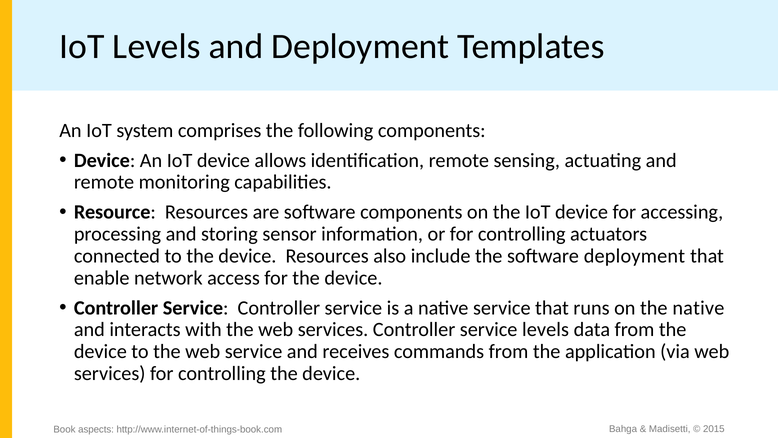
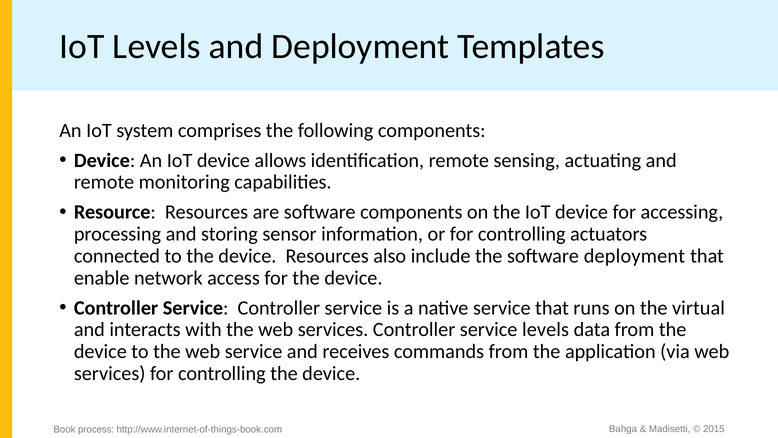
the native: native -> virtual (698, 308)
aspects: aspects -> process (96, 429)
